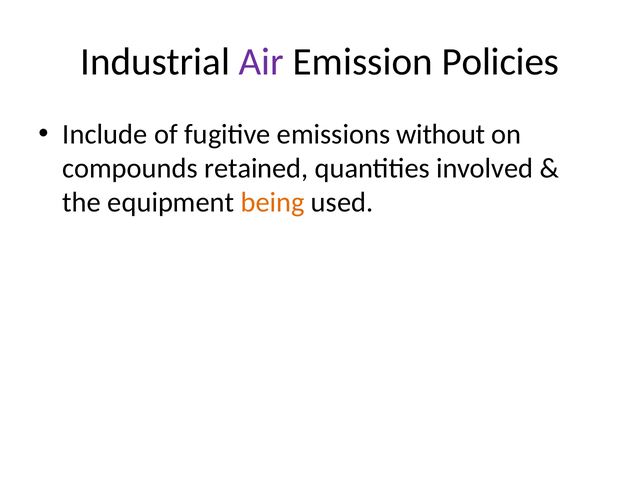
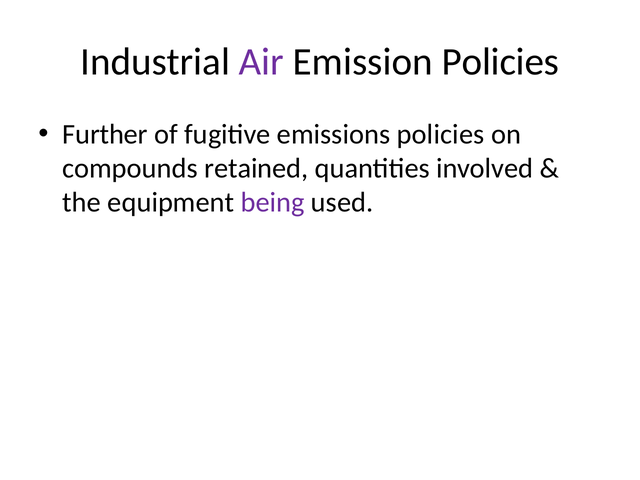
Include: Include -> Further (105, 134)
emissions without: without -> policies (441, 134)
being colour: orange -> purple (273, 203)
